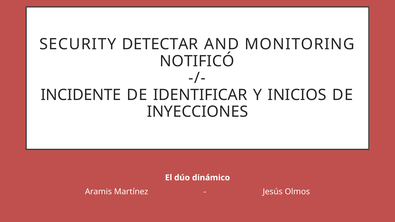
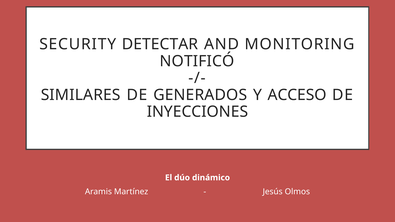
INCIDENTE: INCIDENTE -> SIMILARES (81, 95)
IDENTIFICAR: IDENTIFICAR -> GENERADOS (200, 95)
INICIOS: INICIOS -> ACCESO (297, 95)
